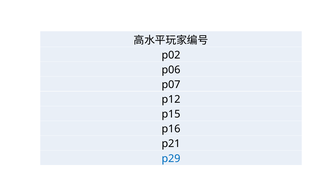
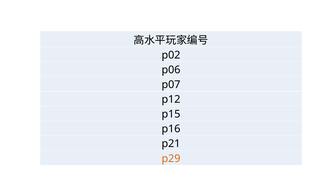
p29 colour: blue -> orange (171, 158)
